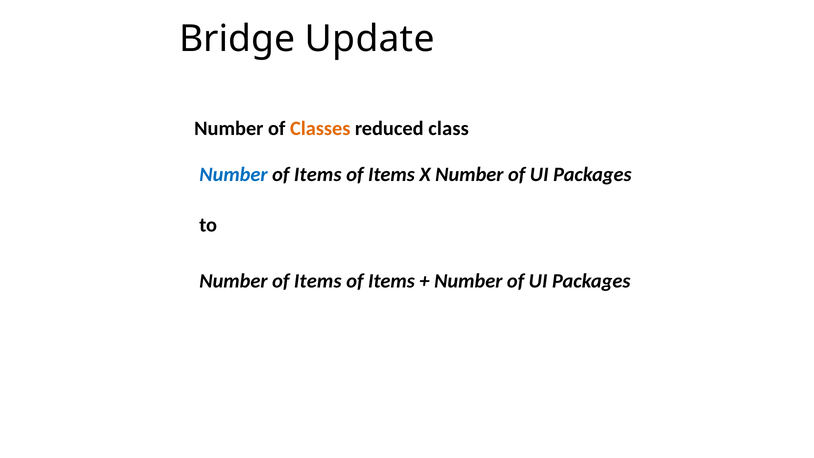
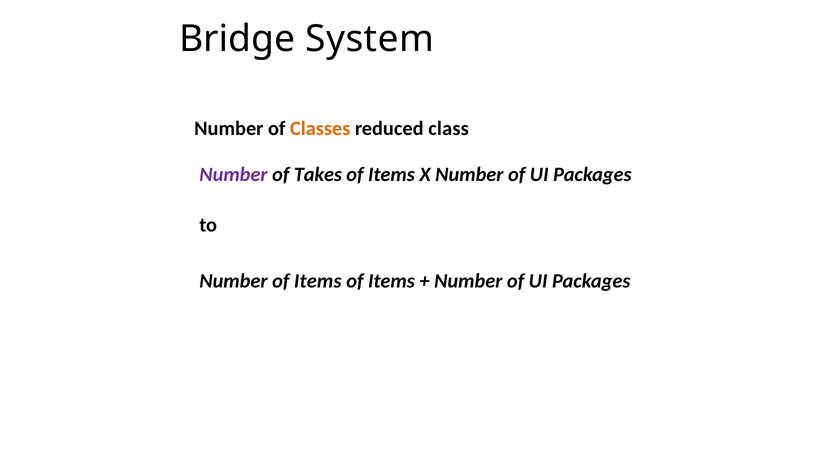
Update: Update -> System (370, 39)
Number colour: blue -> purple (233, 174)
Items: Items -> Takes (318, 174)
